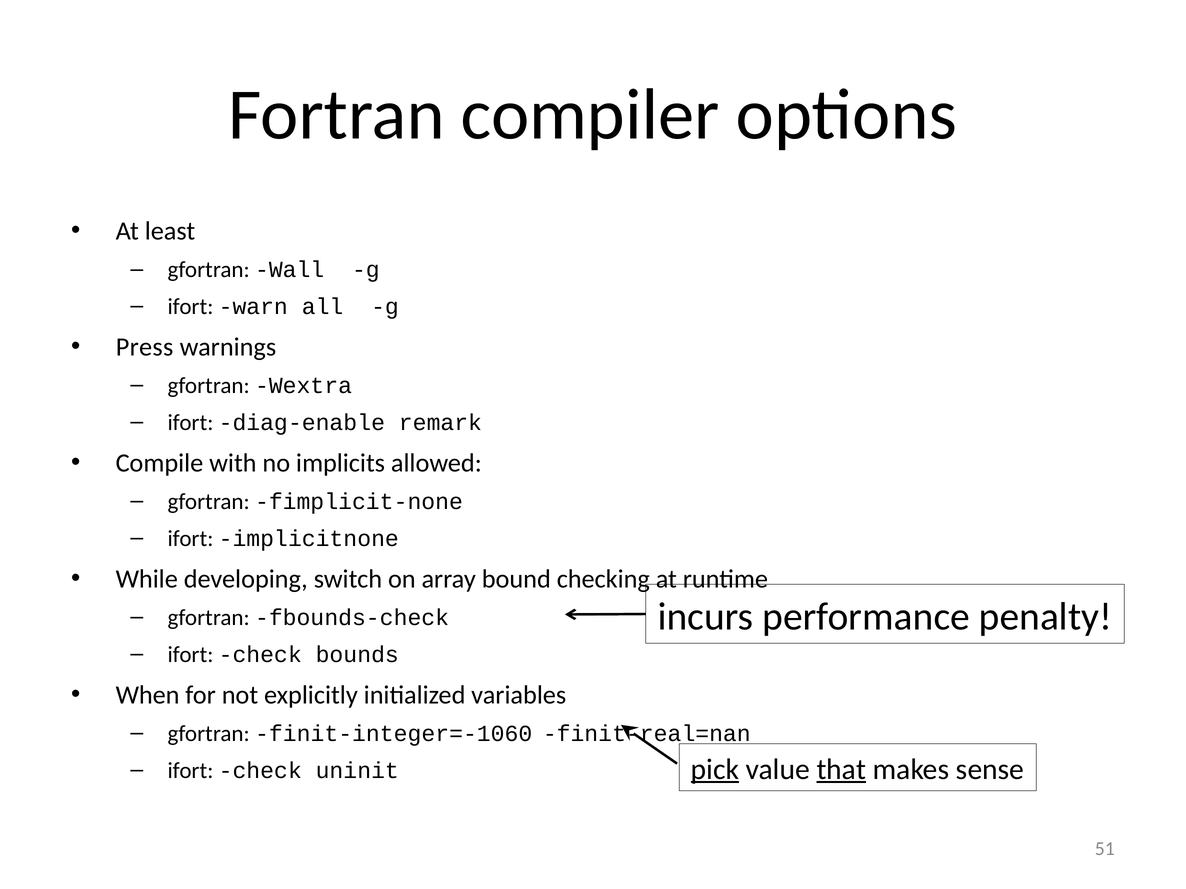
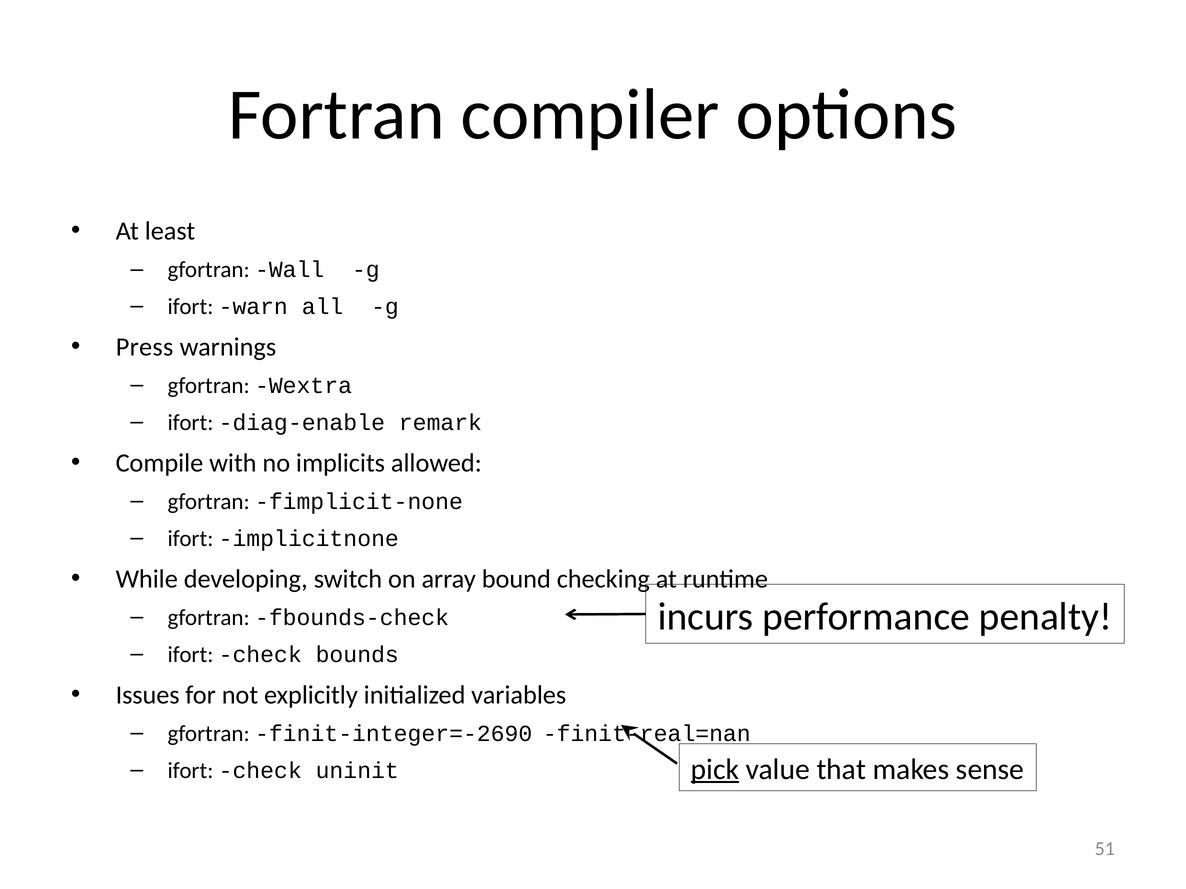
When: When -> Issues (148, 695)
finit-integer=-1060: finit-integer=-1060 -> finit-integer=-2690 (394, 734)
that underline: present -> none (841, 770)
